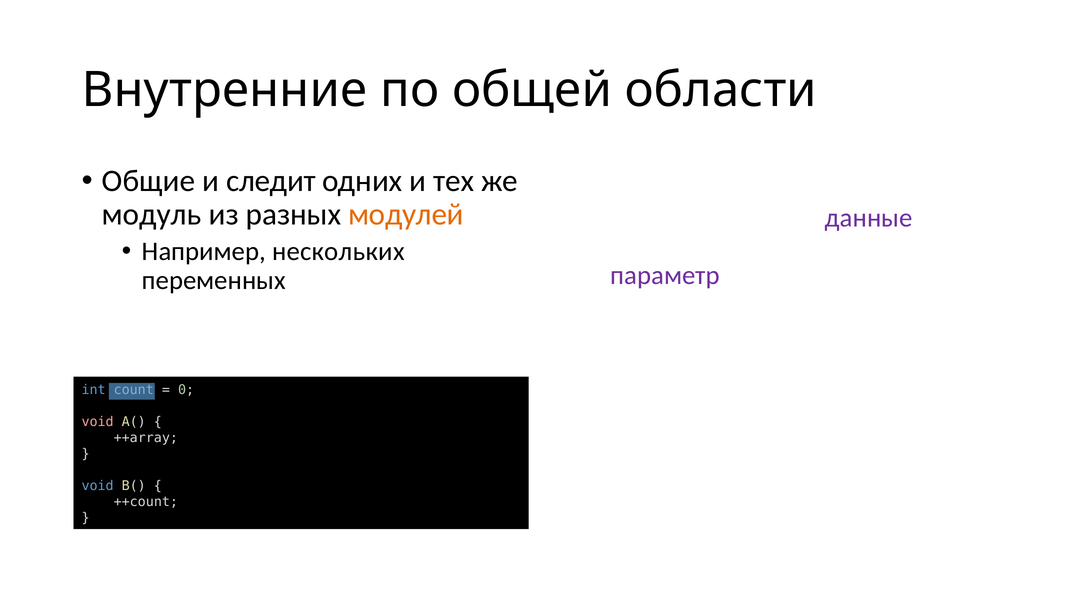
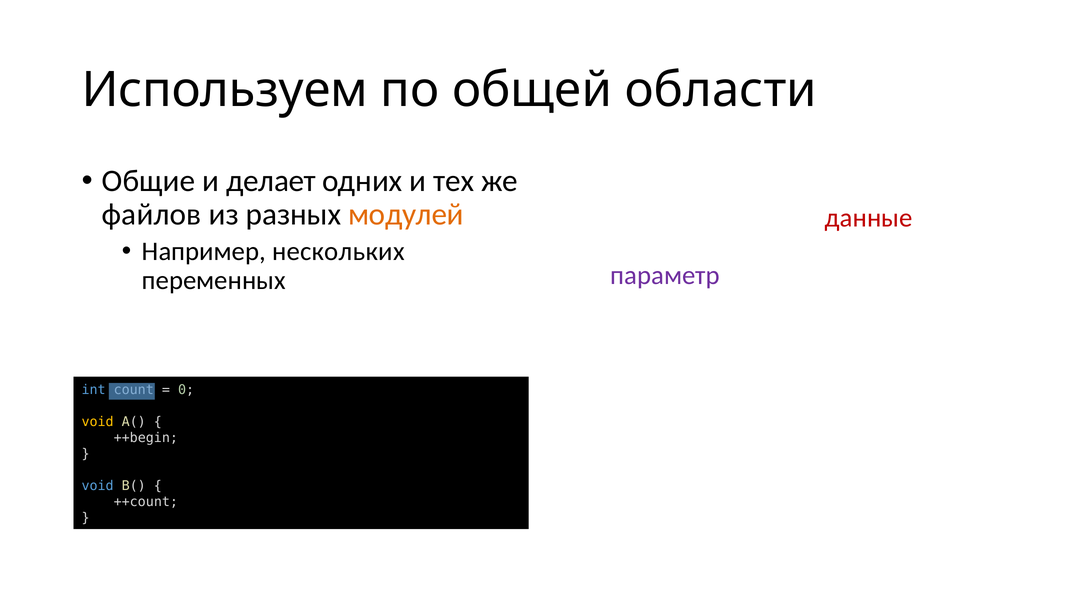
Внутренние: Внутренние -> Используем (225, 90)
следит: следит -> делает (271, 181)
модуль: модуль -> файлов (152, 215)
данные colour: purple -> red (869, 218)
void colour: pink -> yellow (98, 422)
++array: ++array -> ++begin (146, 438)
